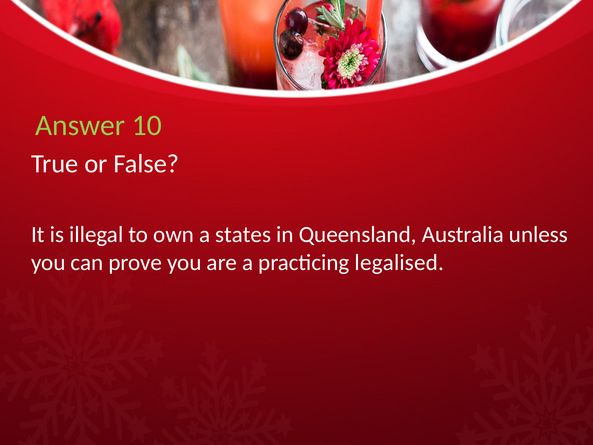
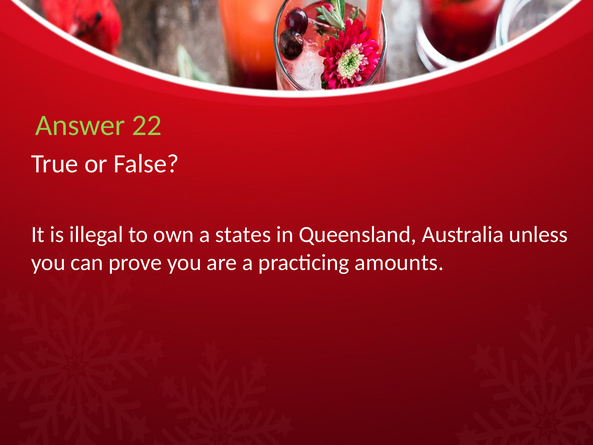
10: 10 -> 22 (147, 125)
legalised: legalised -> amounts (399, 262)
